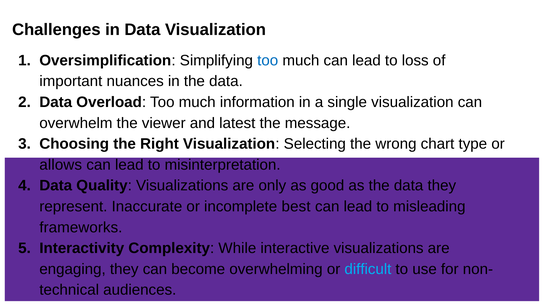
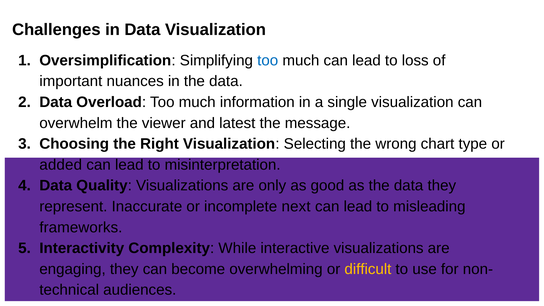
allows: allows -> added (61, 165)
best: best -> next (296, 207)
difficult colour: light blue -> yellow (368, 269)
